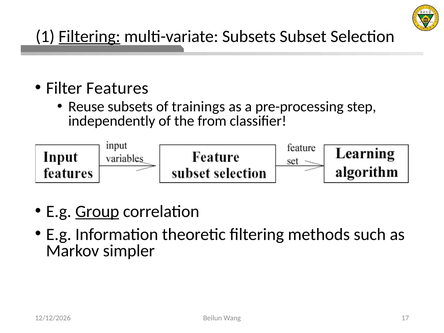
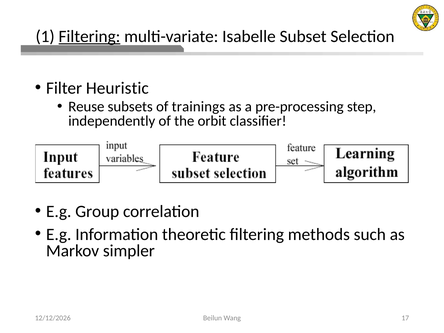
multi-variate Subsets: Subsets -> Isabelle (249, 37)
Features: Features -> Heuristic (117, 88)
from: from -> orbit (212, 121)
Group underline: present -> none (97, 212)
